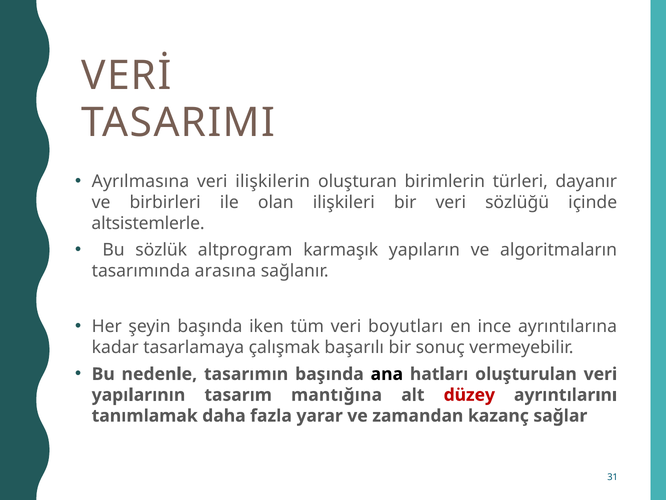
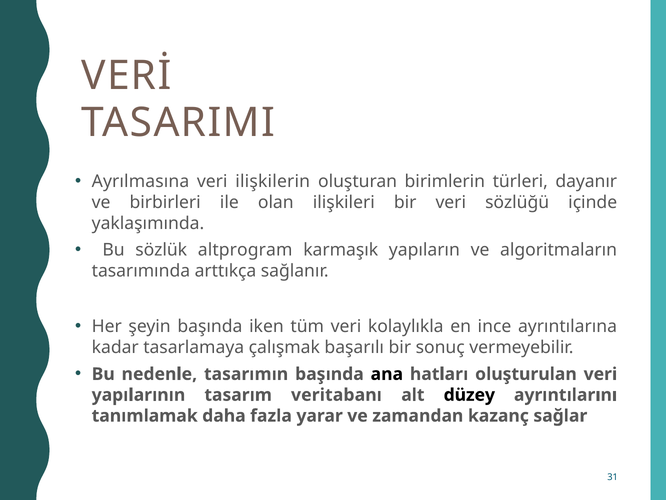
altsistemlerle: altsistemlerle -> yaklaşımında (148, 223)
arasına: arasına -> arttıkça (226, 271)
boyutları: boyutları -> kolaylıkla (406, 326)
mantığına: mantığına -> veritabanı (337, 395)
düzey colour: red -> black (469, 395)
